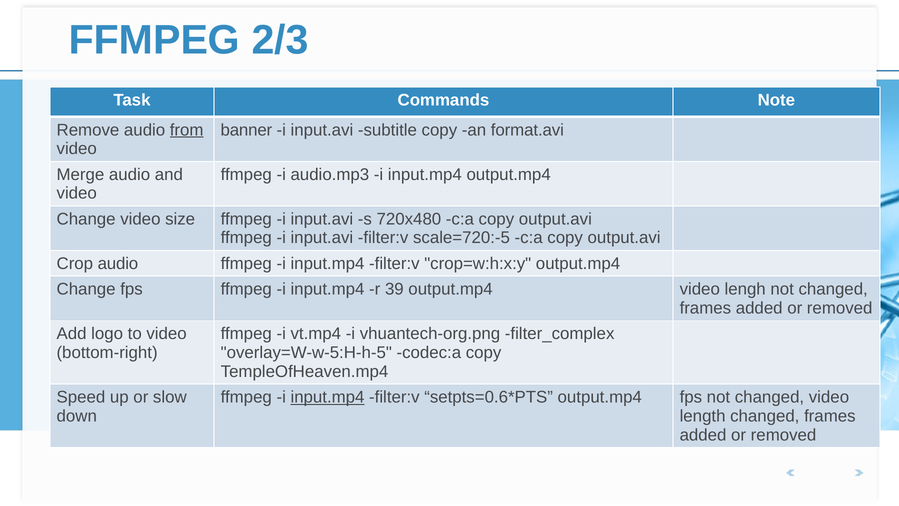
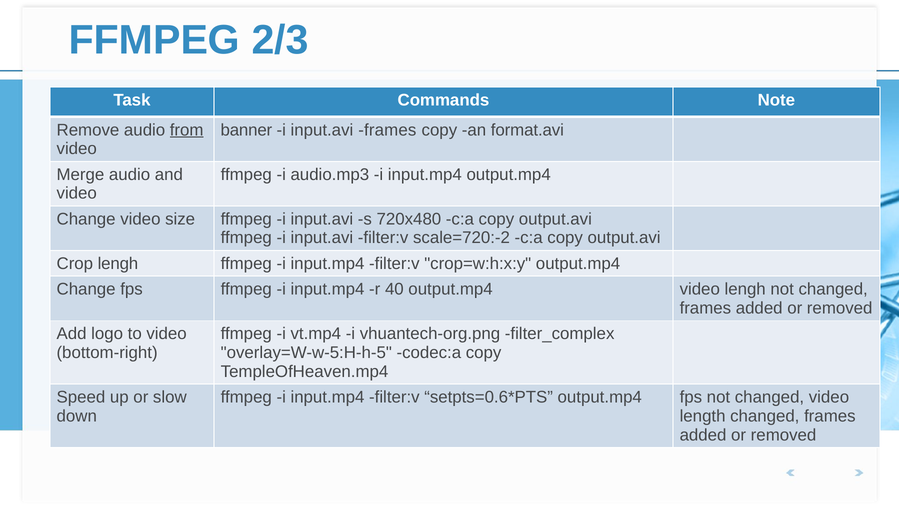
input.avi subtitle: subtitle -> frames (387, 130)
scale=720:-5: scale=720:-5 -> scale=720:-2 (461, 238)
Crop audio: audio -> lengh (118, 263)
39: 39 -> 40 (394, 289)
input.mp4 underline: present -> none (327, 397)
